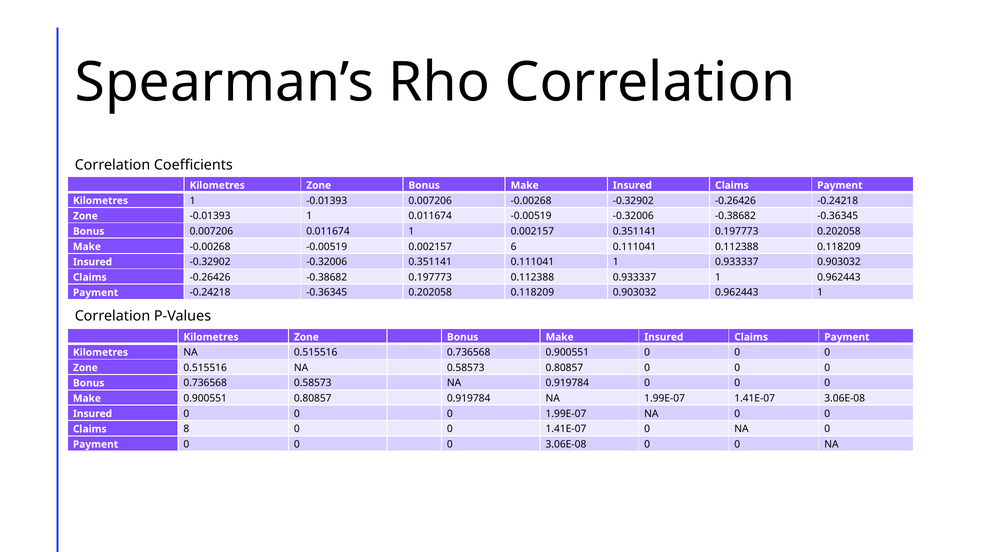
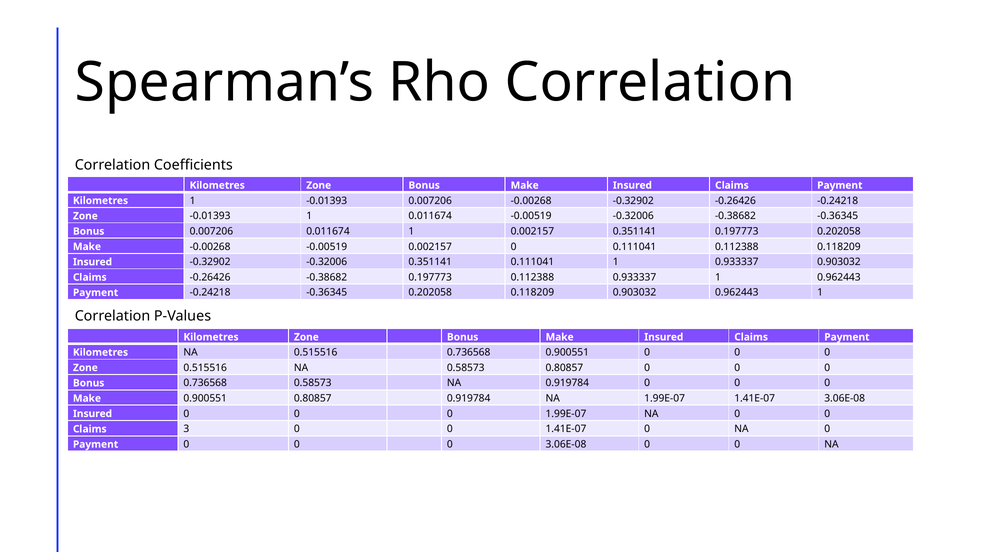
0.002157 6: 6 -> 0 (514, 247)
8: 8 -> 3 (186, 429)
